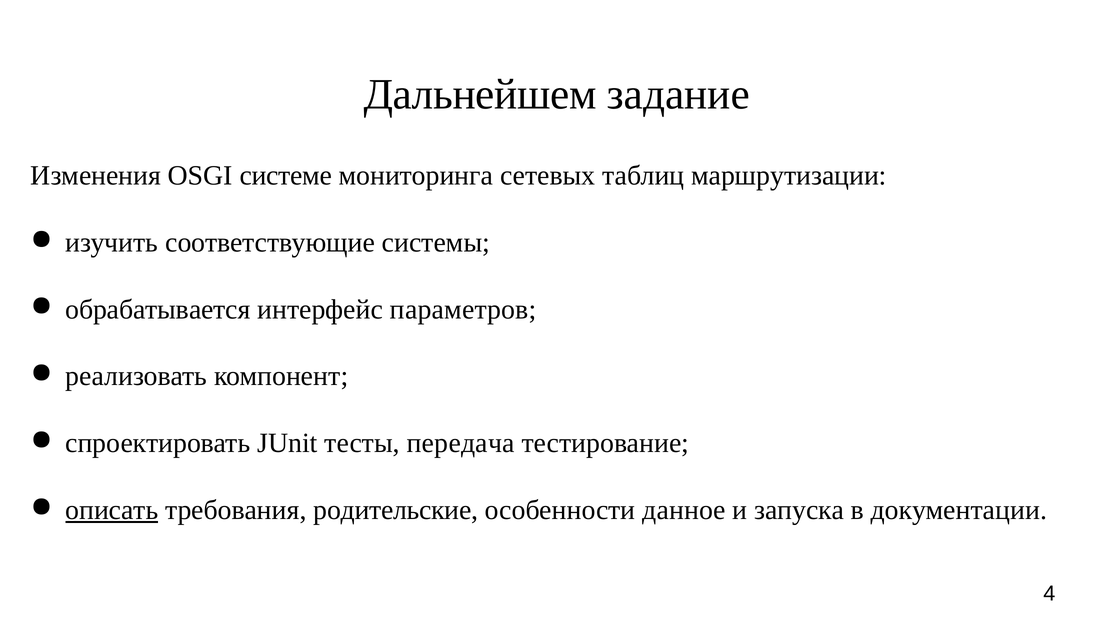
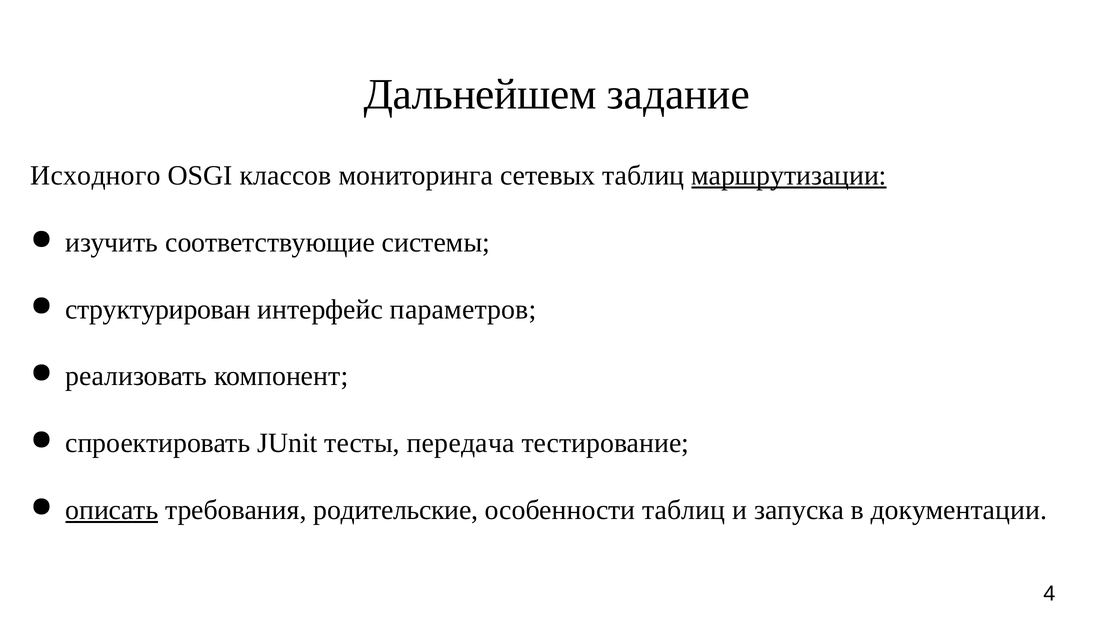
Изменения: Изменения -> Исходного (96, 175)
системе: системе -> классов (286, 175)
маршрутизации underline: none -> present (789, 175)
обрабатывается: обрабатывается -> структурирован (158, 309)
особенности данное: данное -> таблиц (684, 510)
